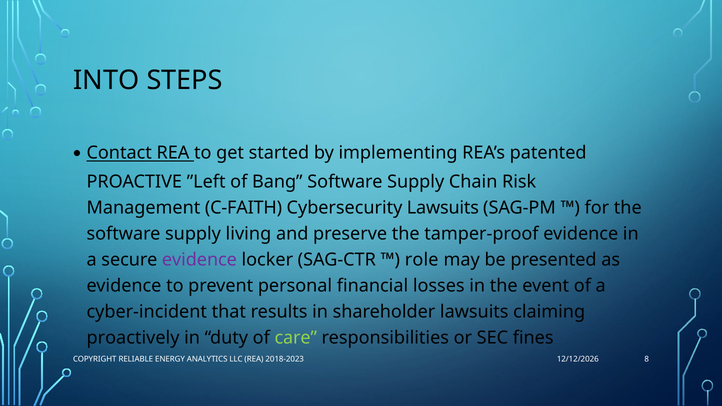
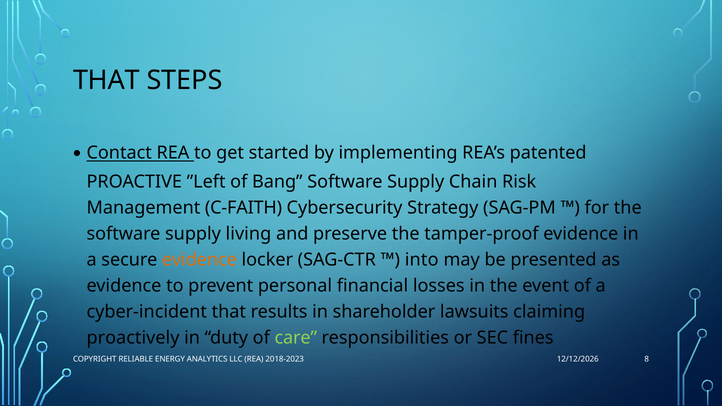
INTO: INTO -> THAT (106, 80)
Cybersecurity Lawsuits: Lawsuits -> Strategy (443, 208)
evidence colour: purple -> orange (199, 260)
role: role -> into (422, 260)
